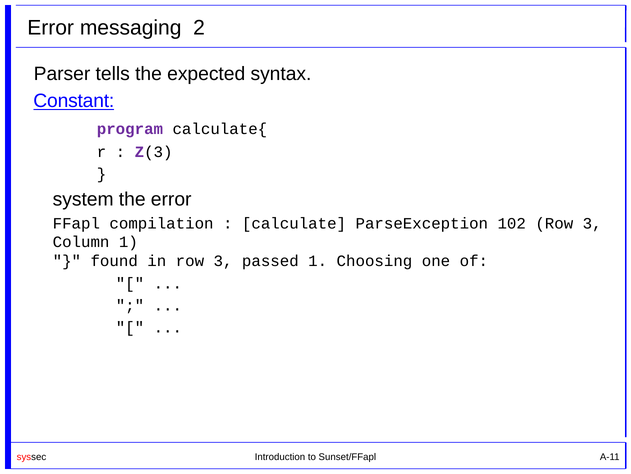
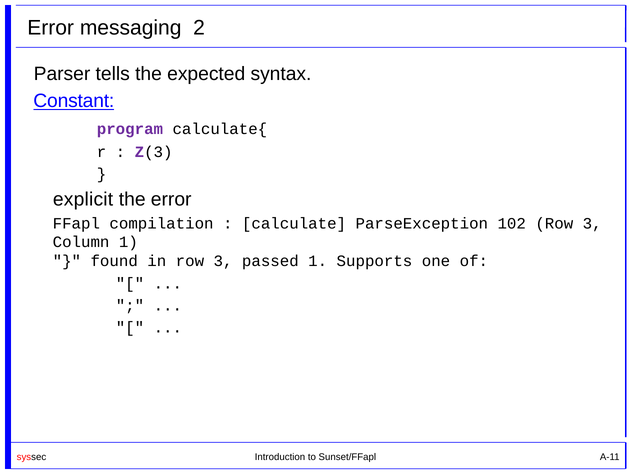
system: system -> explicit (83, 199)
Choosing: Choosing -> Supports (374, 261)
